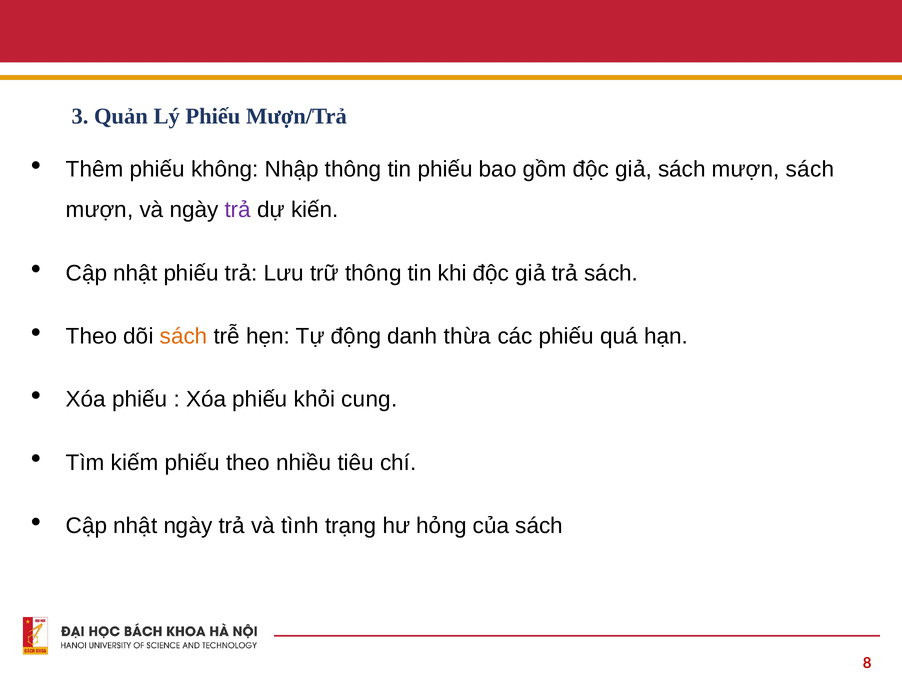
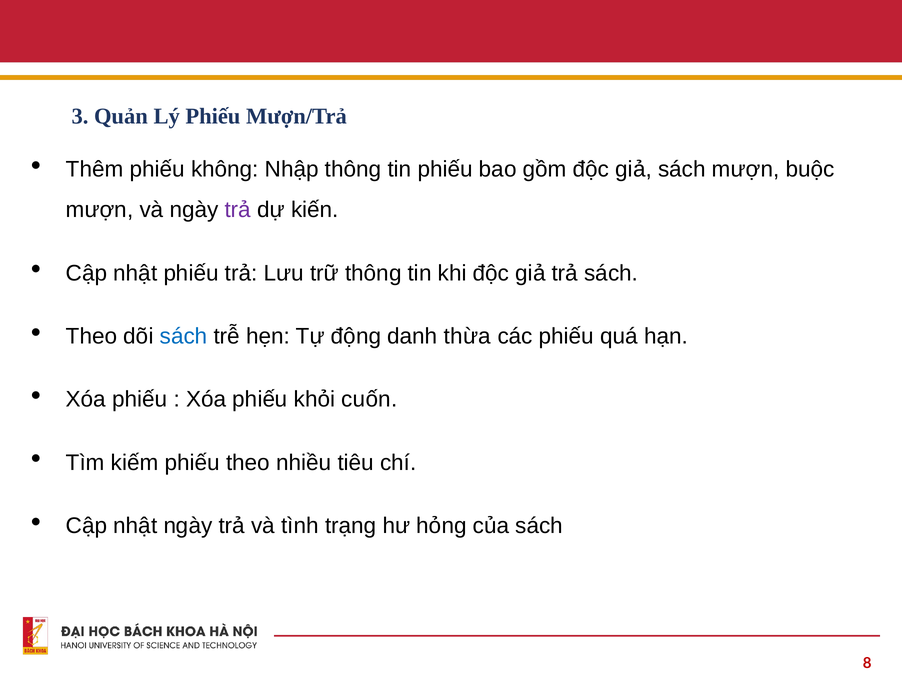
mượn sách: sách -> buộc (810, 169)
sách colour: orange -> blue (184, 336)
cung: cung -> cuốn (369, 399)
